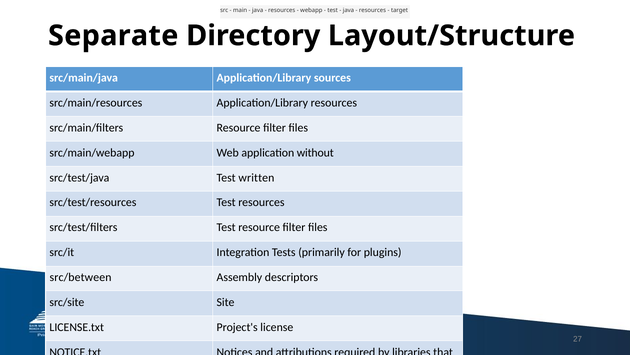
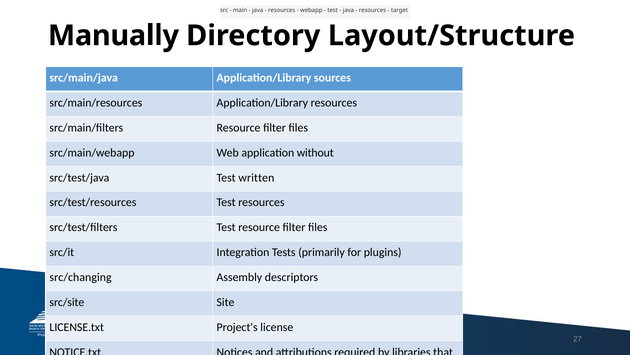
Separate: Separate -> Manually (113, 36)
src/between: src/between -> src/changing (81, 277)
